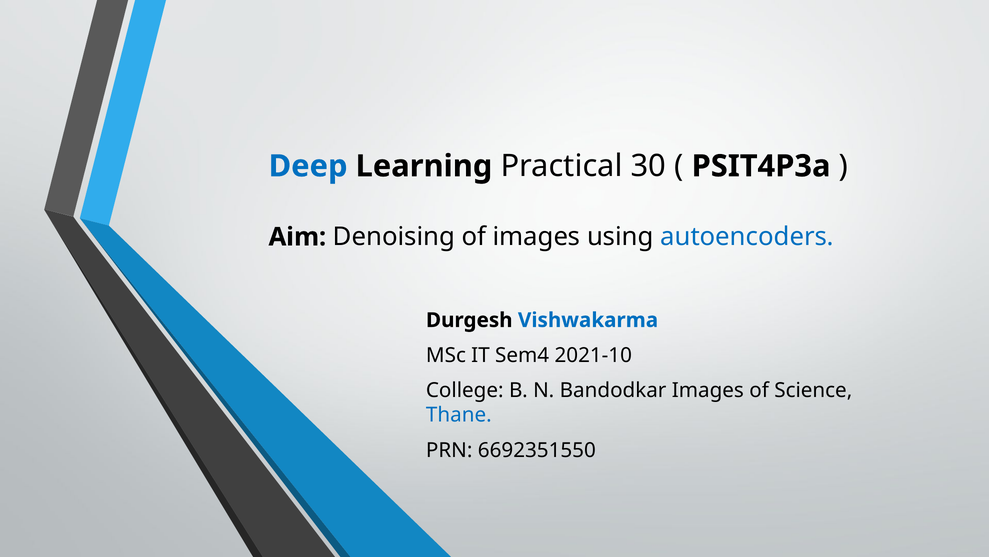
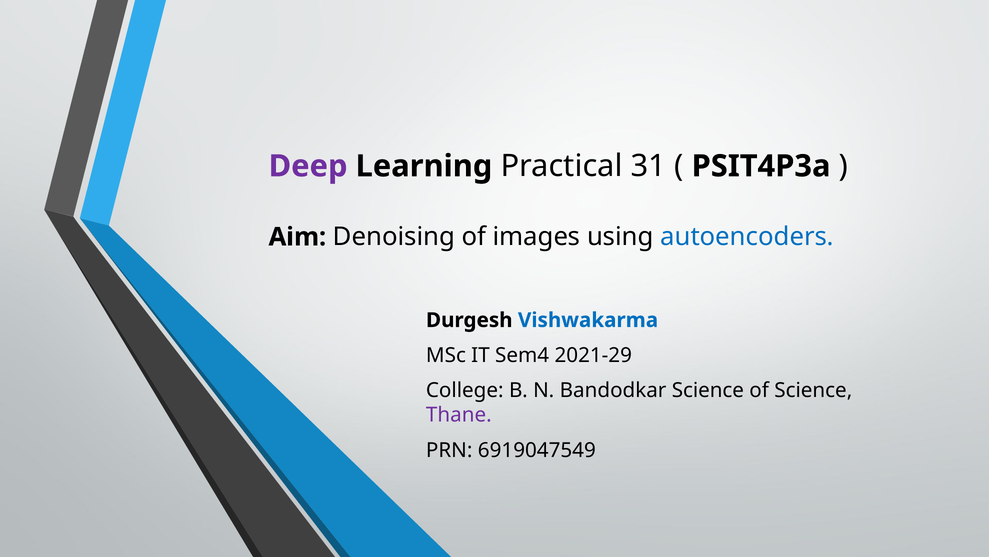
Deep colour: blue -> purple (308, 166)
30: 30 -> 31 (648, 166)
2021-10: 2021-10 -> 2021-29 (593, 355)
Bandodkar Images: Images -> Science (708, 390)
Thane colour: blue -> purple (459, 415)
6692351550: 6692351550 -> 6919047549 (537, 450)
